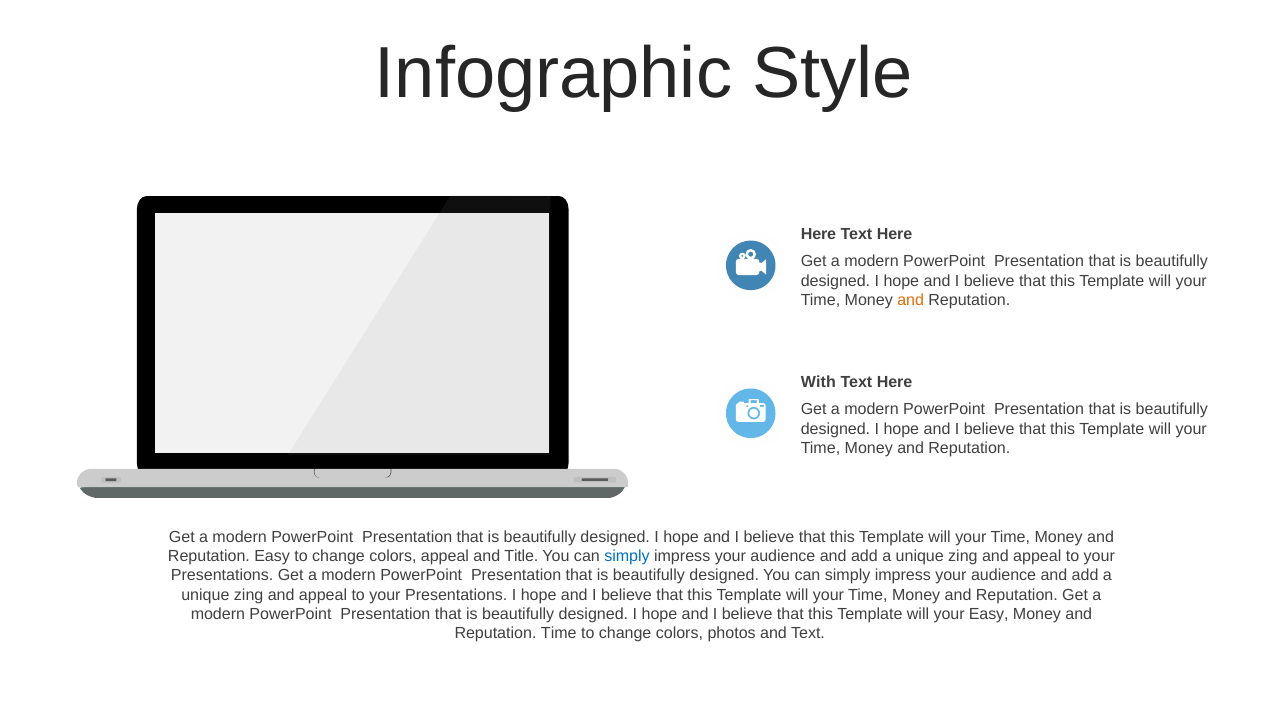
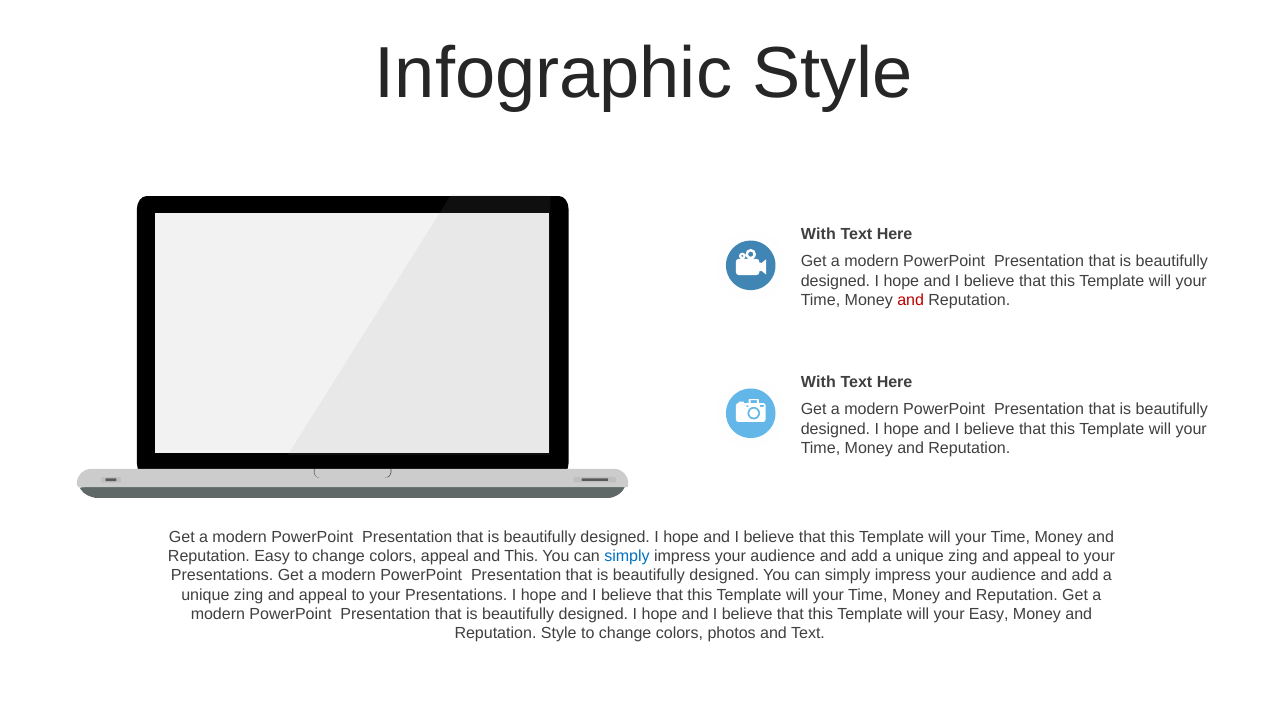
Here: Here -> With (818, 234)
and colour: orange -> red (911, 300)
and Title: Title -> This (521, 556)
Reputation Time: Time -> Style (559, 633)
